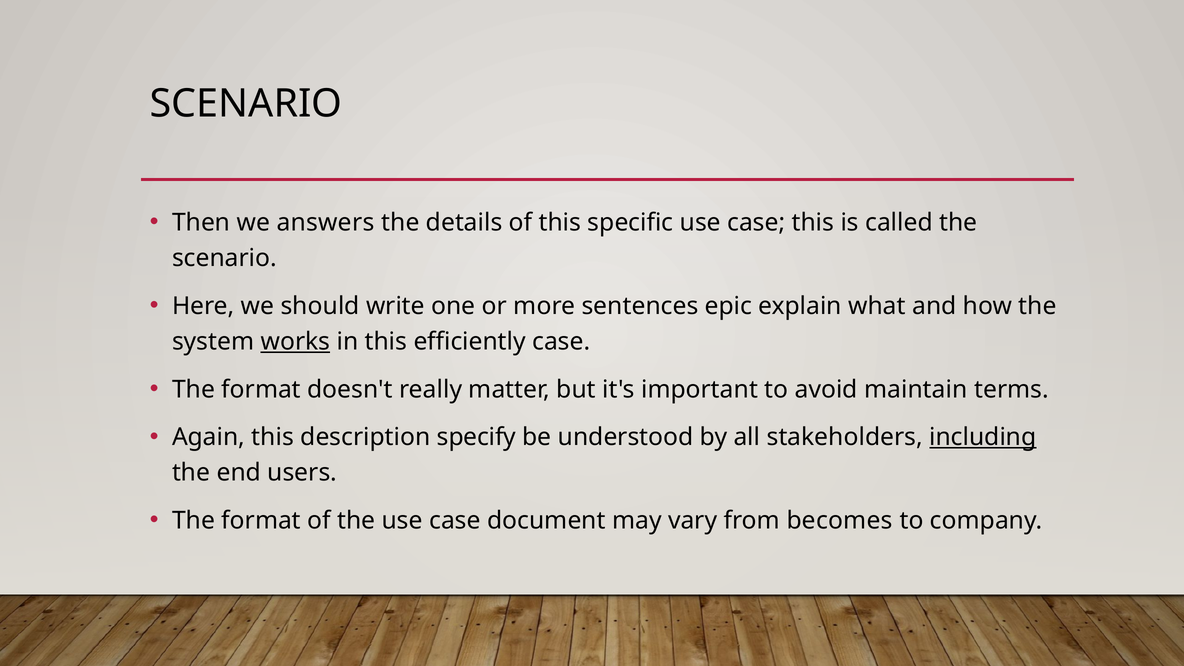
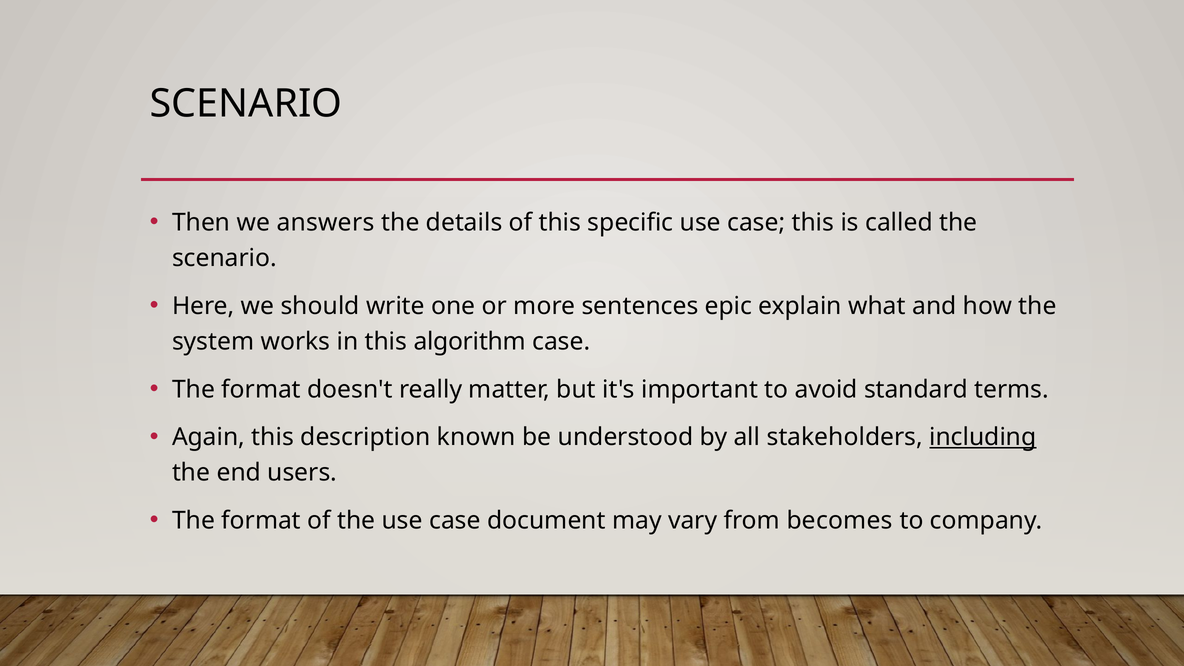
works underline: present -> none (295, 342)
efficiently: efficiently -> algorithm (470, 342)
maintain: maintain -> standard (916, 389)
specify: specify -> known (476, 437)
